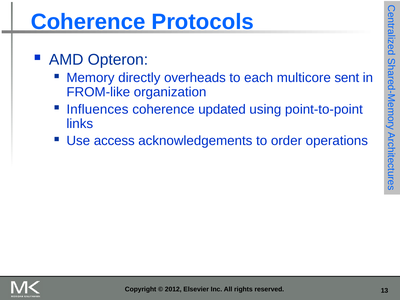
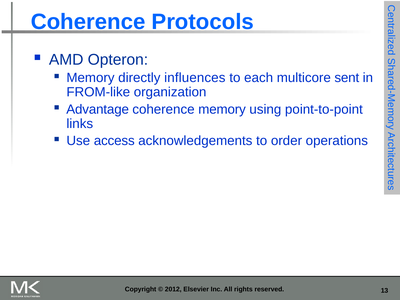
overheads: overheads -> influences (195, 78)
Influences: Influences -> Advantage (98, 109)
coherence updated: updated -> memory (222, 109)
